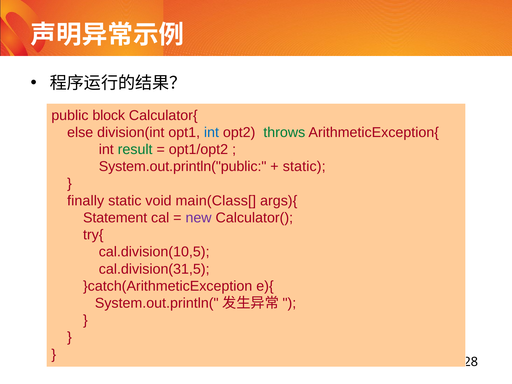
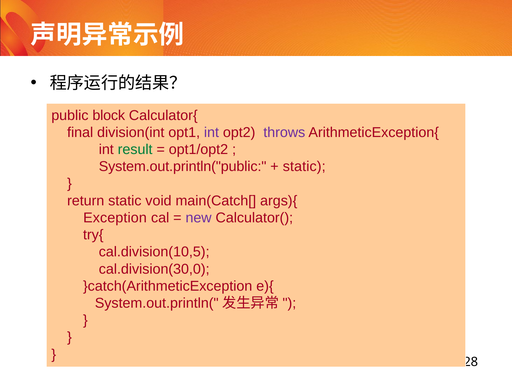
else: else -> final (80, 132)
int colour: blue -> purple (211, 132)
throws colour: green -> purple (284, 132)
finally: finally -> return (86, 201)
main(Class[: main(Class[ -> main(Catch[ (216, 201)
Statement: Statement -> Exception (115, 218)
cal.division(31,5: cal.division(31,5 -> cal.division(30,0 (154, 269)
